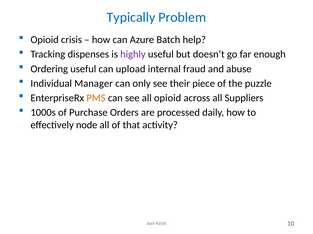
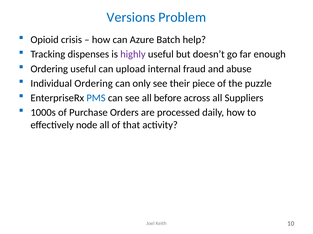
Typically: Typically -> Versions (131, 17)
Individual Manager: Manager -> Ordering (94, 84)
PMS colour: orange -> blue (96, 98)
all opioid: opioid -> before (168, 98)
